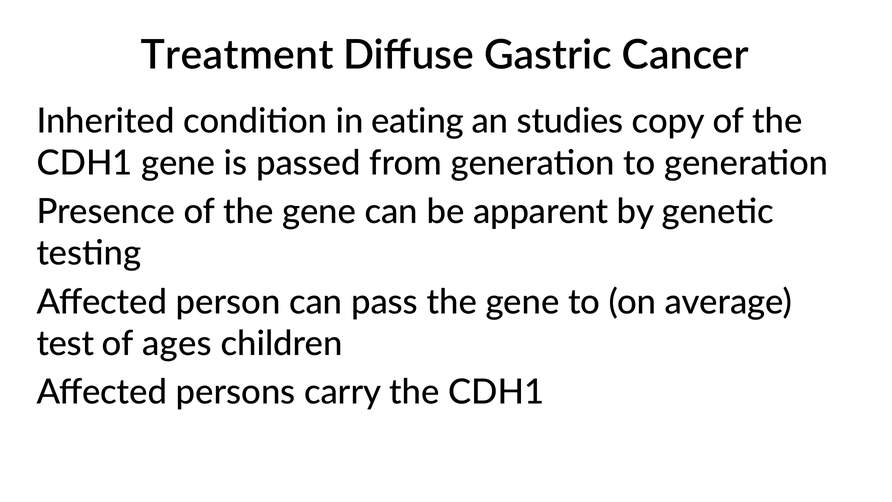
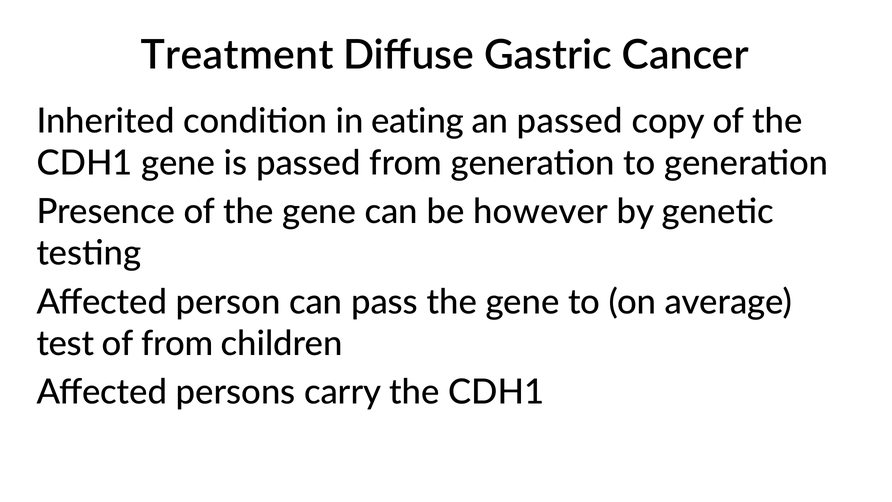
an studies: studies -> passed (570, 121)
apparent: apparent -> however (541, 212)
of ages: ages -> from (177, 344)
